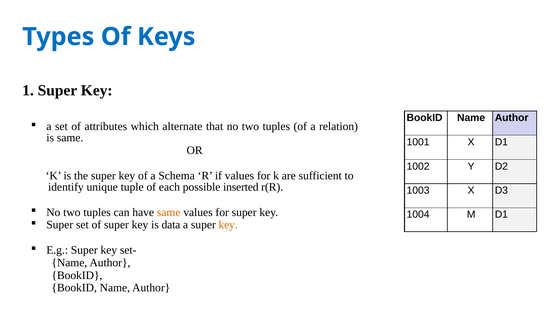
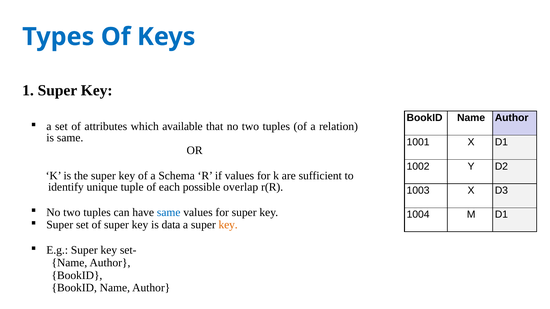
alternate: alternate -> available (182, 127)
inserted: inserted -> overlap (241, 187)
same colour: orange -> blue (169, 212)
